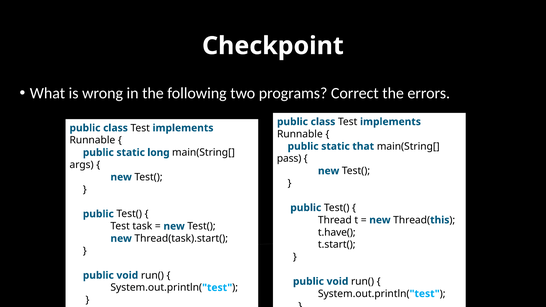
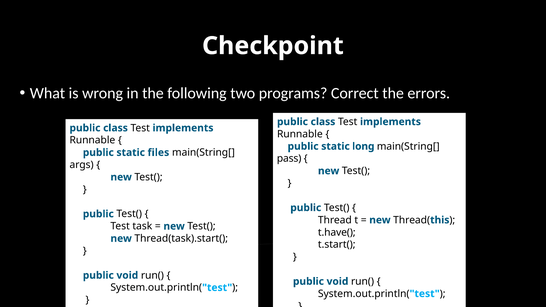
that: that -> long (363, 146)
long: long -> files (158, 153)
